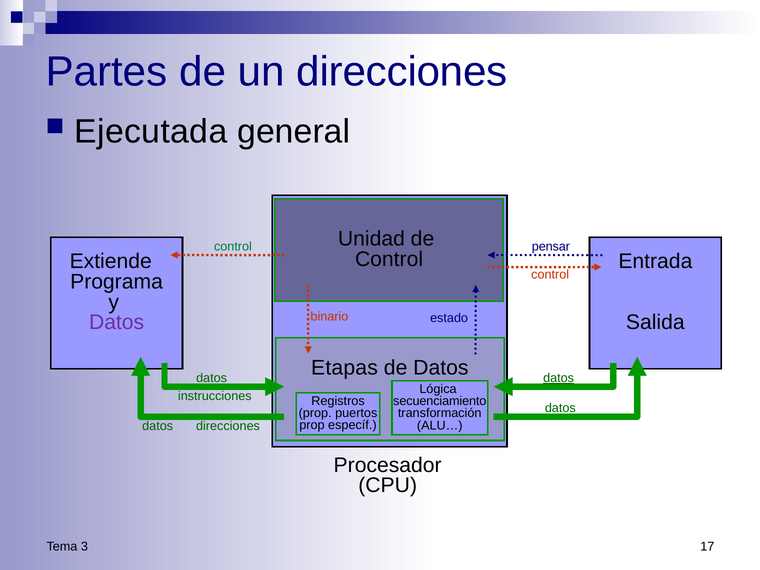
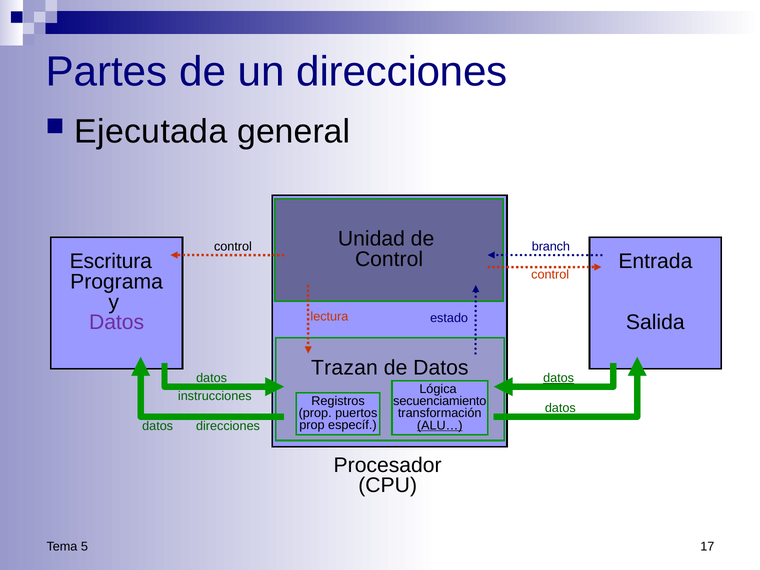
control colour: green -> black (233, 246)
pensar: pensar -> branch (551, 246)
Extiende: Extiende -> Escritura (111, 261)
binario: binario -> lectura (329, 316)
Etapas: Etapas -> Trazan (344, 368)
ALU… underline: none -> present (440, 425)
3: 3 -> 5 (84, 547)
